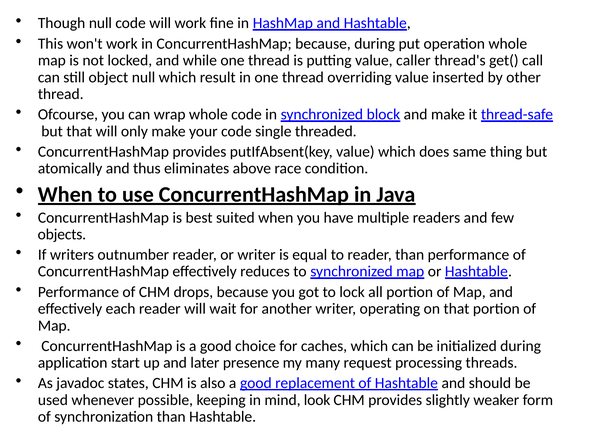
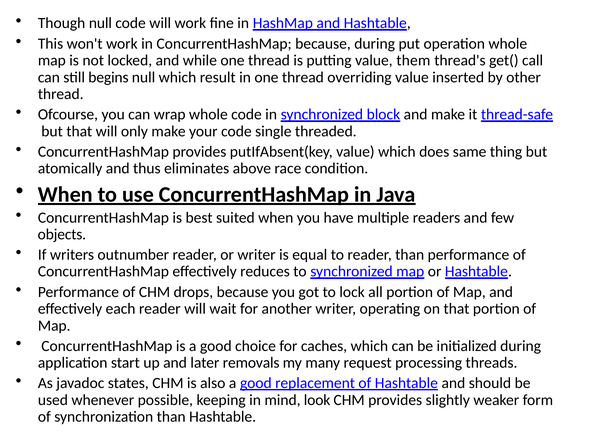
caller: caller -> them (413, 61)
object: object -> begins (108, 77)
presence: presence -> removals (251, 363)
